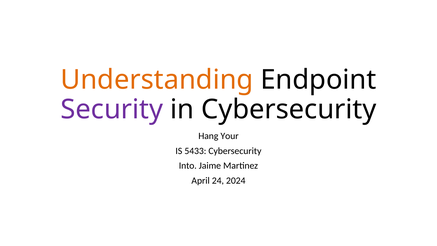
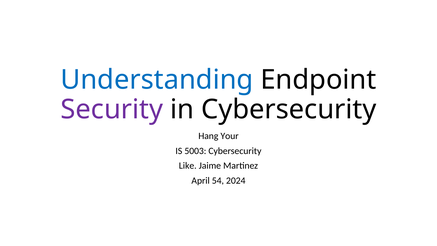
Understanding colour: orange -> blue (157, 80)
5433: 5433 -> 5003 (195, 151)
Into: Into -> Like (188, 166)
24: 24 -> 54 (218, 180)
